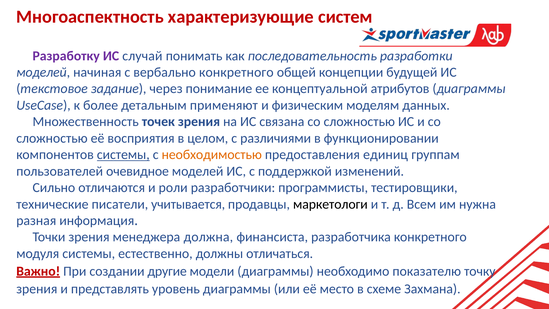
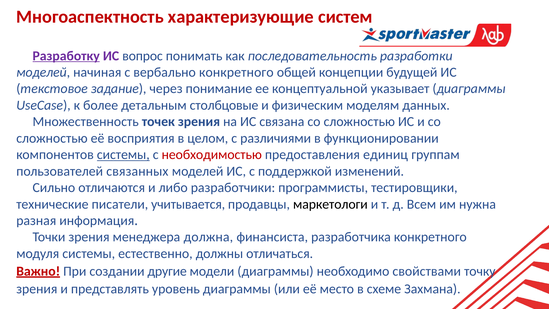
Разработку underline: none -> present (66, 56)
случай: случай -> вопрос (143, 56)
атрибутов: атрибутов -> указывает (400, 89)
применяют: применяют -> столбцовые (224, 105)
необходимостью colour: orange -> red (212, 155)
очевидное: очевидное -> связанных (137, 171)
роли: роли -> либо (173, 188)
показателю: показателю -> свойствами (427, 271)
